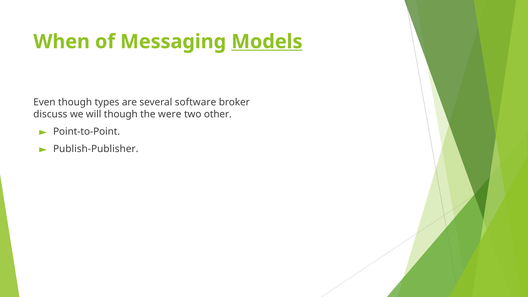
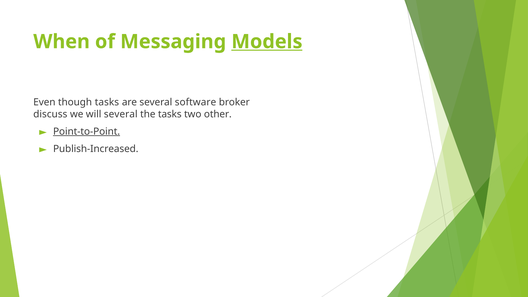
though types: types -> tasks (107, 102)
will though: though -> several (121, 114)
the were: were -> tasks (170, 114)
Point-to-Point underline: none -> present (87, 131)
Publish-Publisher: Publish-Publisher -> Publish-Increased (96, 149)
